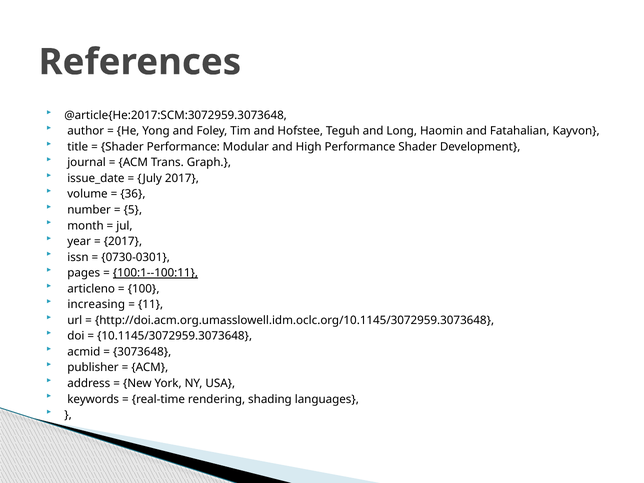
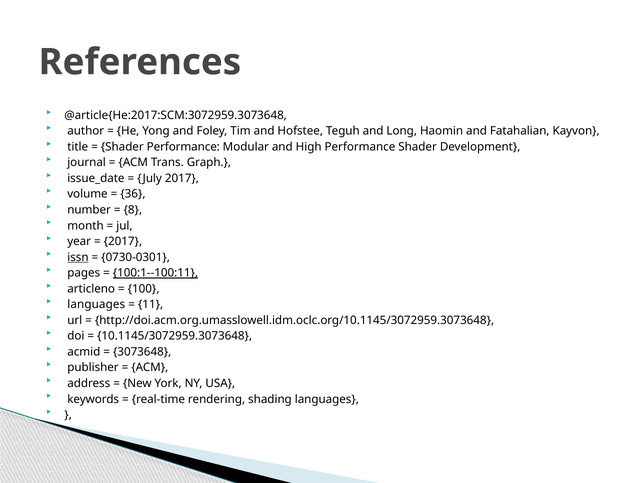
5: 5 -> 8 (133, 210)
issn underline: none -> present (78, 257)
increasing: increasing -> languages (96, 305)
